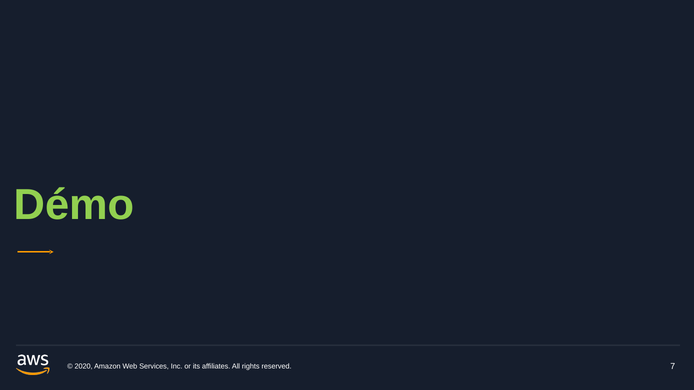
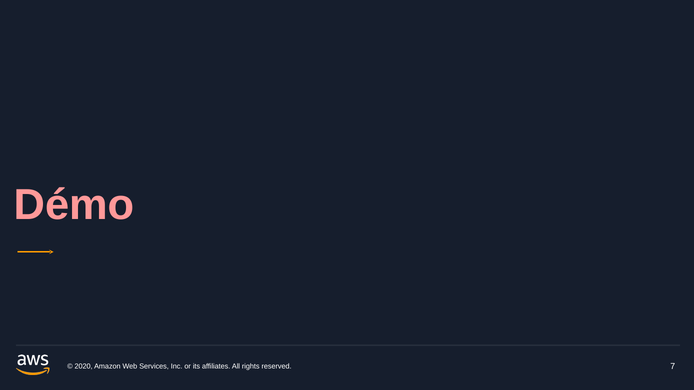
Démo colour: light green -> pink (74, 205)
